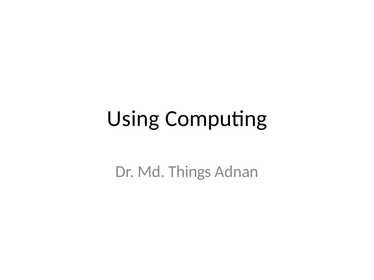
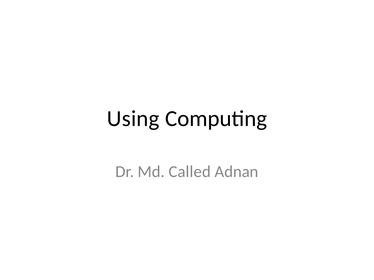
Things: Things -> Called (190, 172)
